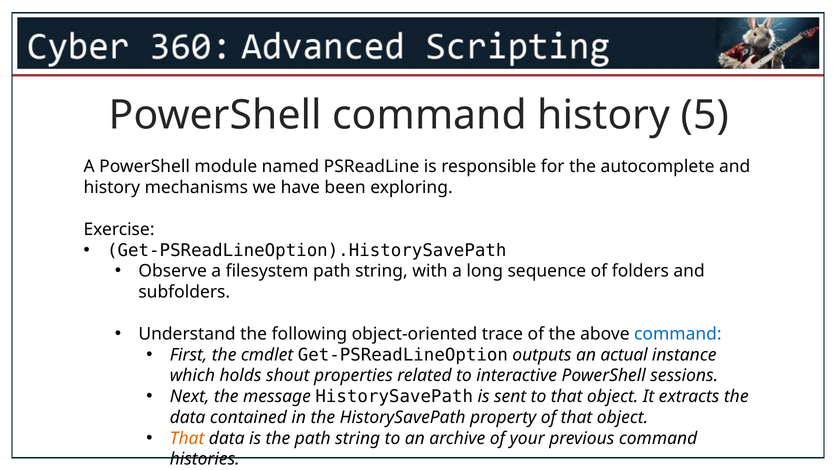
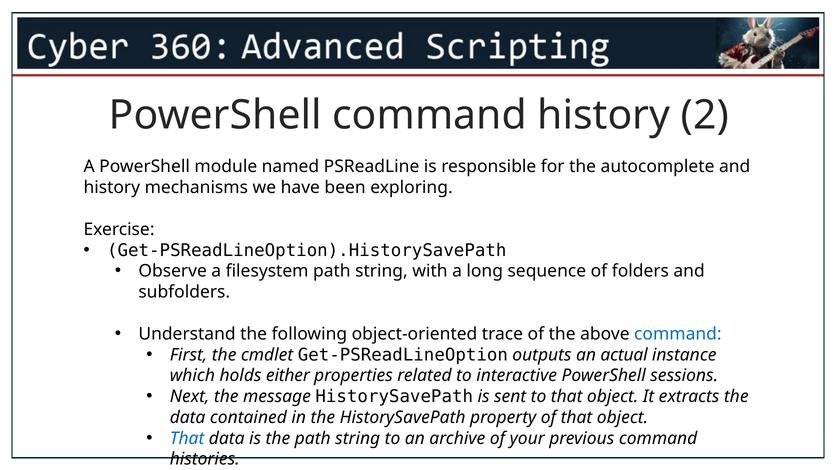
5: 5 -> 2 (705, 115)
shout: shout -> either (288, 376)
That colour: orange -> blue (187, 439)
